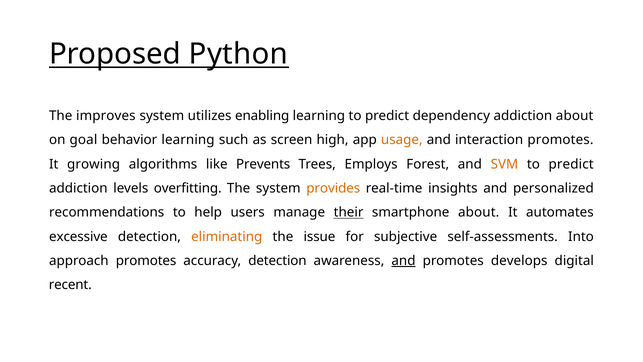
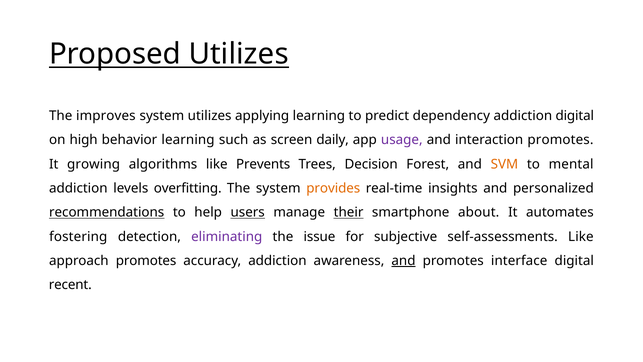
Proposed Python: Python -> Utilizes (239, 54)
enabling: enabling -> applying (262, 116)
addiction about: about -> digital (575, 116)
goal: goal -> high (84, 140)
high: high -> daily (333, 140)
usage colour: orange -> purple (402, 140)
Employs: Employs -> Decision (371, 164)
predict: predict -> mental (571, 164)
recommendations underline: none -> present (107, 212)
users underline: none -> present (248, 212)
excessive: excessive -> fostering (78, 236)
eliminating colour: orange -> purple (227, 236)
self-assessments Into: Into -> Like (581, 236)
accuracy detection: detection -> addiction (277, 261)
develops: develops -> interface (519, 261)
